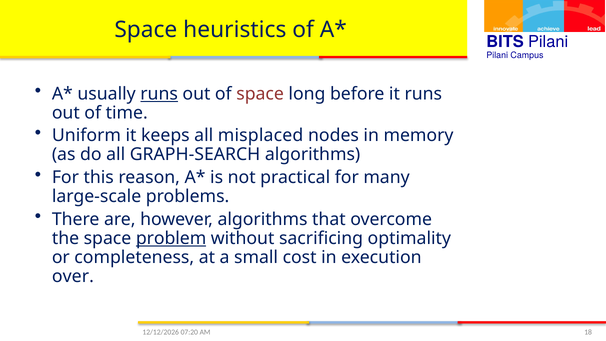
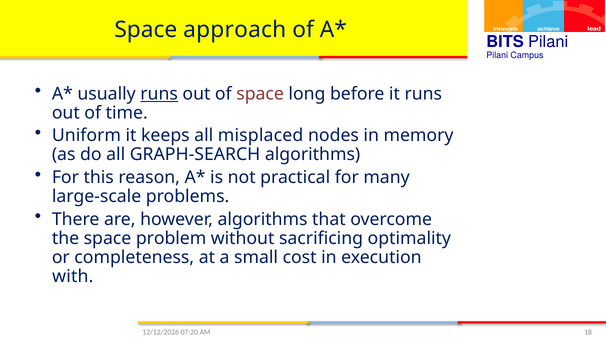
heuristics: heuristics -> approach (235, 30)
problem underline: present -> none (171, 238)
over: over -> with (73, 276)
